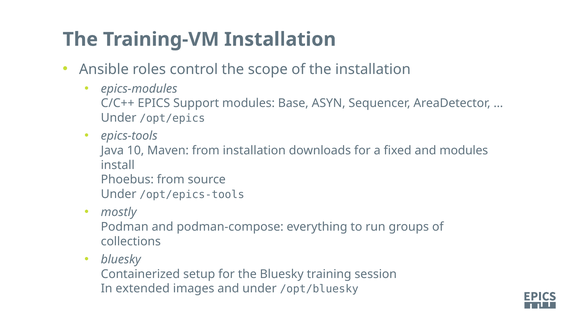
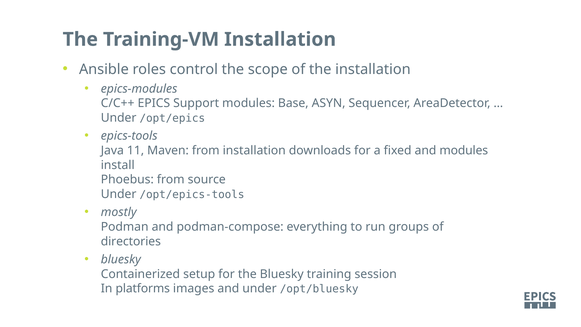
10: 10 -> 11 (136, 150)
collections: collections -> directories (131, 241)
extended: extended -> platforms (143, 288)
